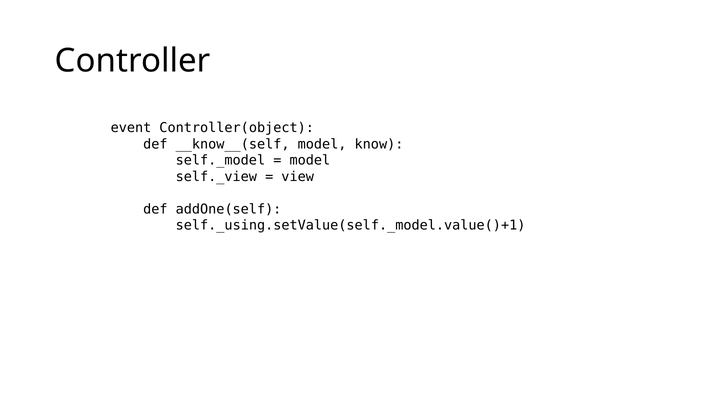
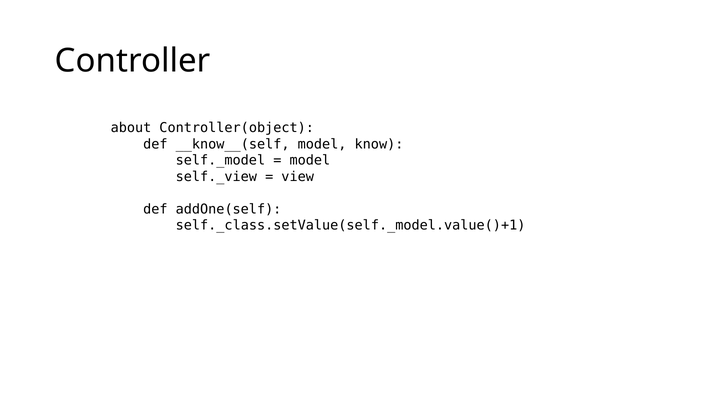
event: event -> about (131, 128)
self._using.setValue(self._model.value()+1: self._using.setValue(self._model.value()+1 -> self._class.setValue(self._model.value()+1 (351, 225)
